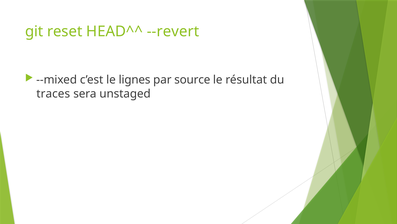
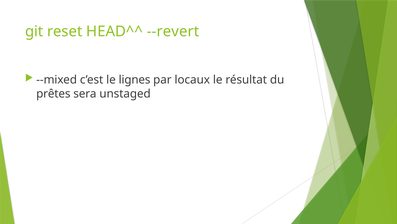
source: source -> locaux (192, 80)
traces: traces -> prêtes (53, 93)
